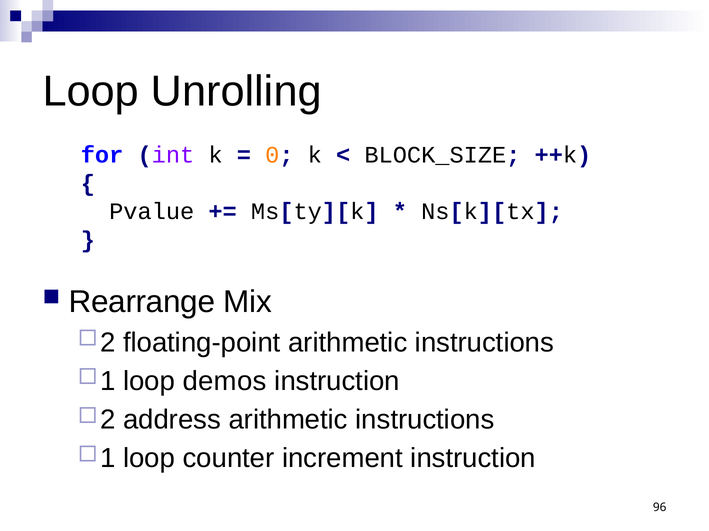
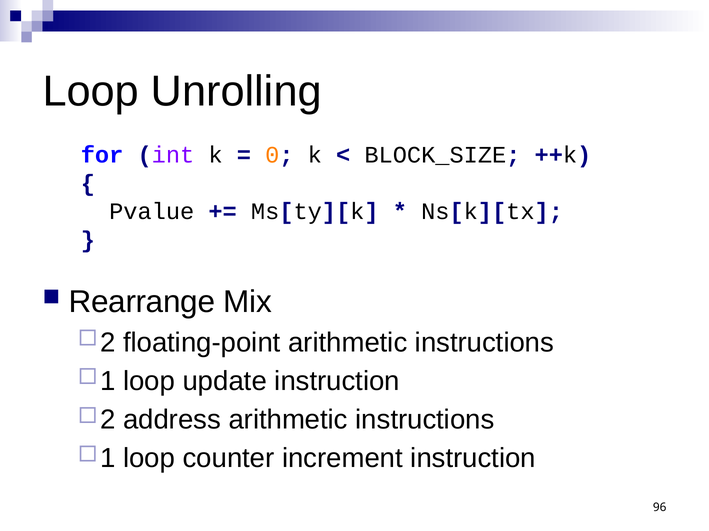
demos: demos -> update (225, 382)
